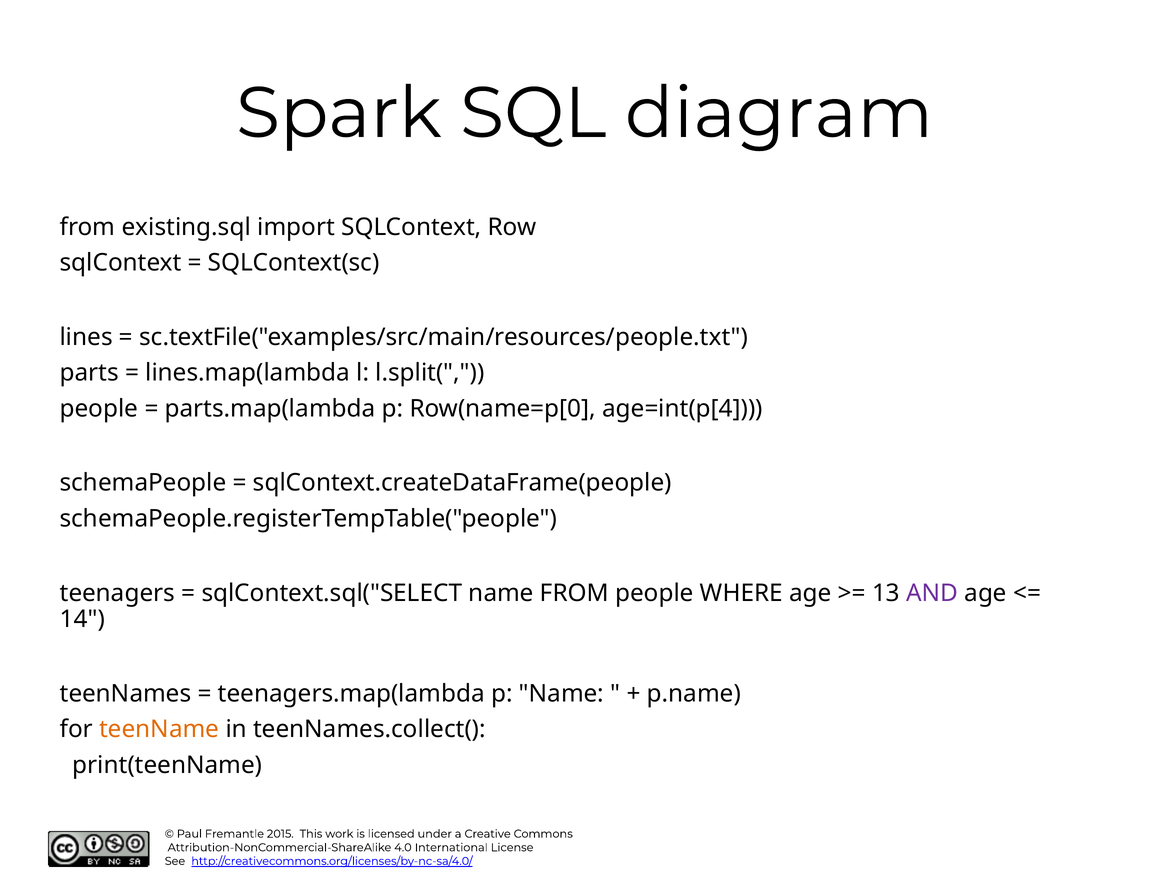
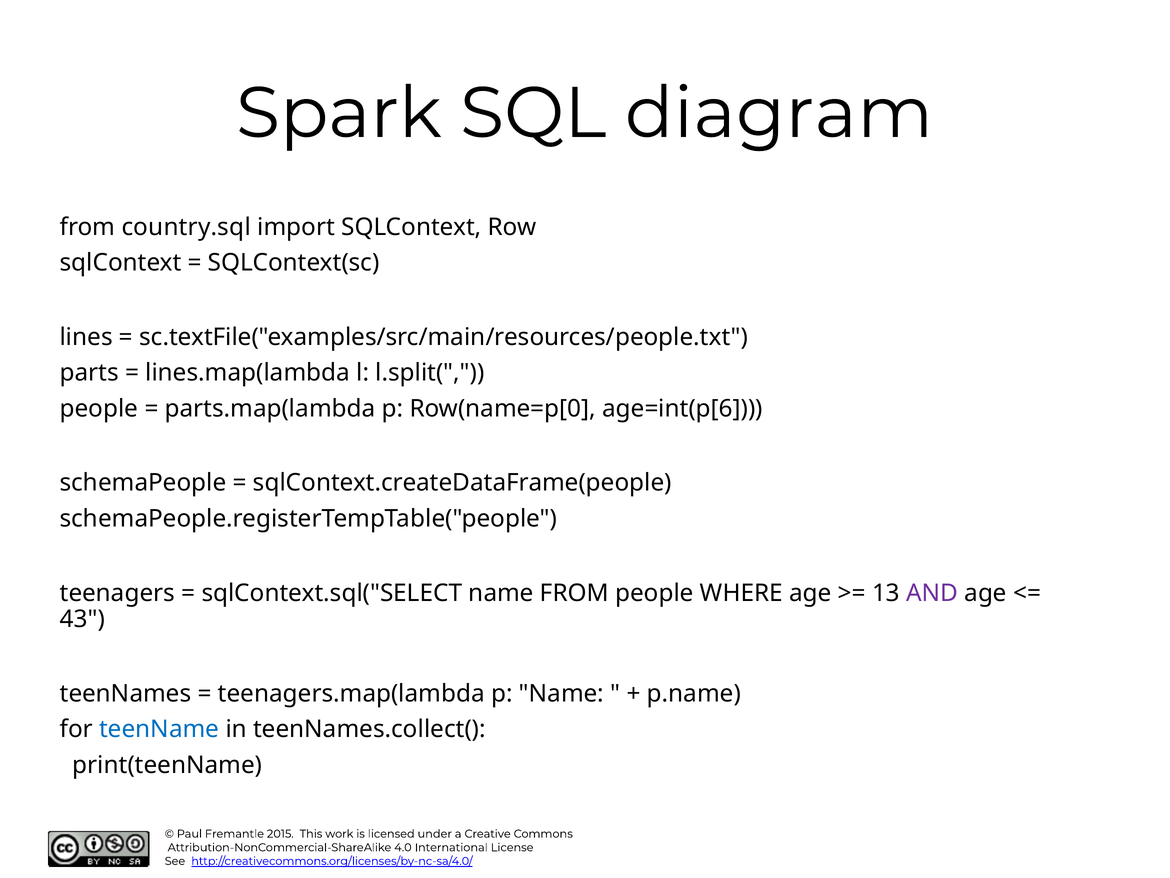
existing.sql: existing.sql -> country.sql (186, 227)
age=int(p[4: age=int(p[4 -> age=int(p[6 (682, 408)
14: 14 -> 43 (82, 619)
teenName colour: orange -> blue (159, 729)
